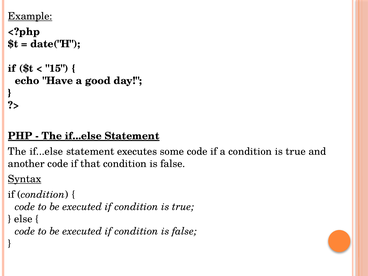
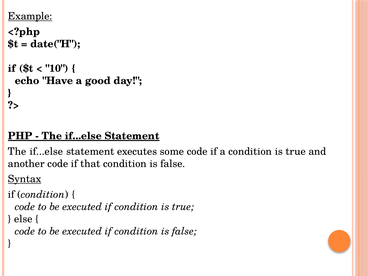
15: 15 -> 10 (57, 68)
